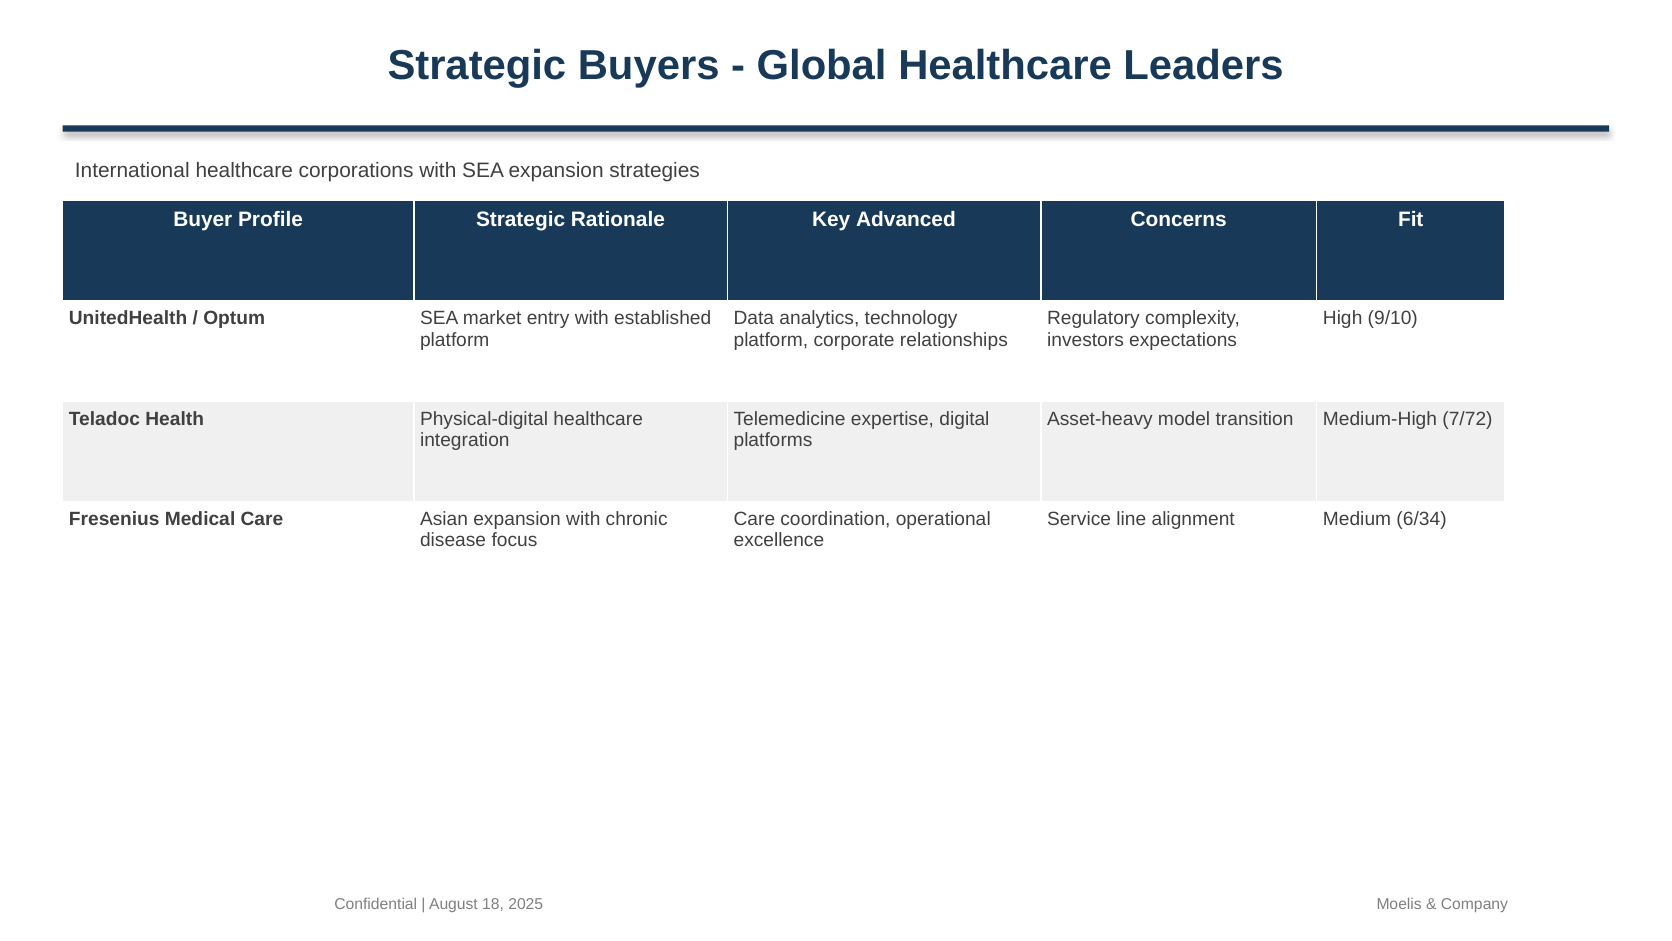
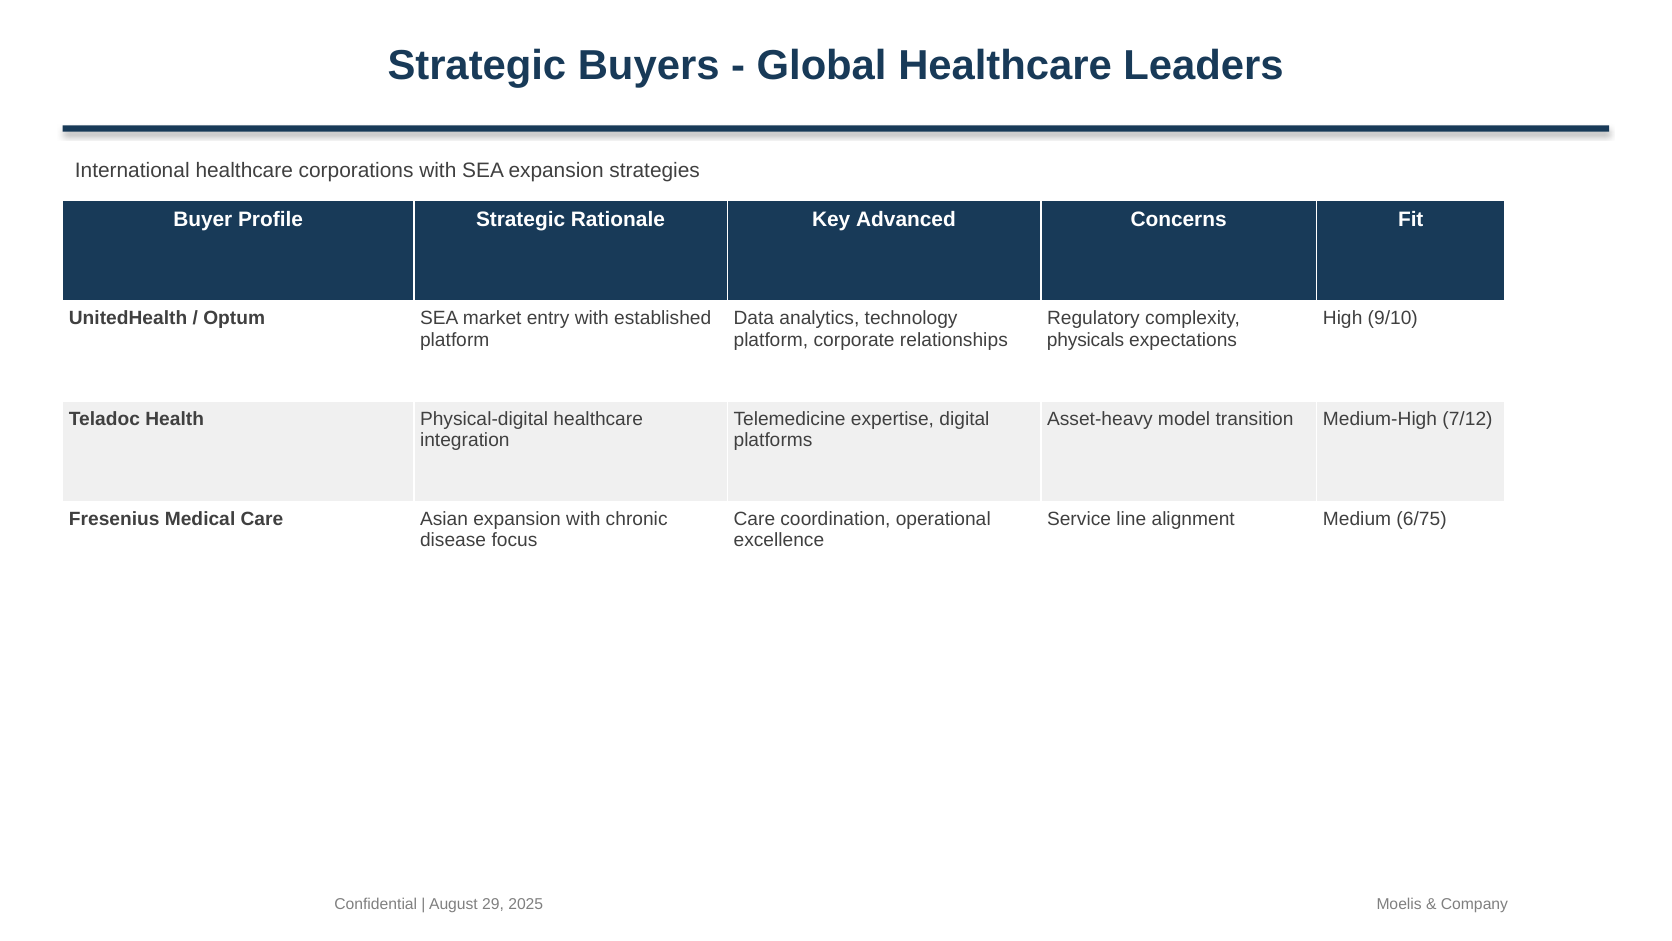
investors: investors -> physicals (1086, 340)
7/72: 7/72 -> 7/12 (1467, 419)
6/34: 6/34 -> 6/75 (1422, 519)
18: 18 -> 29 (493, 904)
